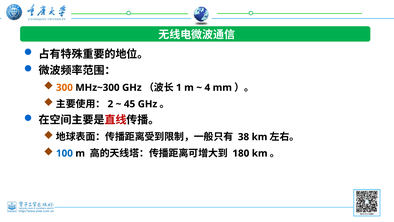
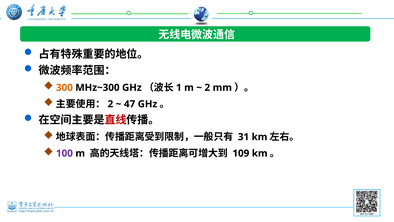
4: 4 -> 2 (207, 87)
45: 45 -> 47 (130, 104)
38: 38 -> 31 (243, 137)
100 colour: blue -> purple (64, 153)
180: 180 -> 109 (241, 153)
